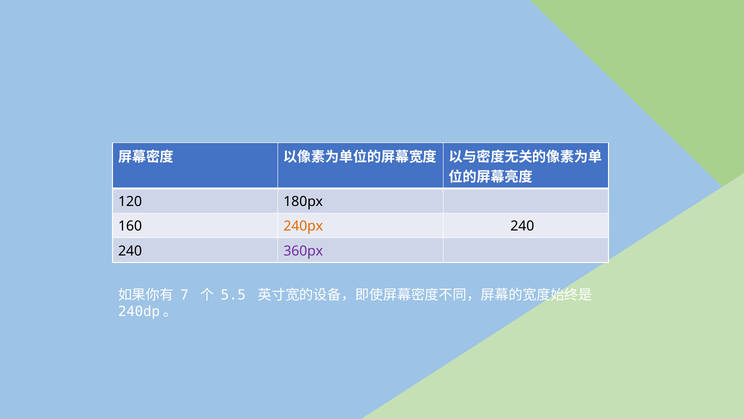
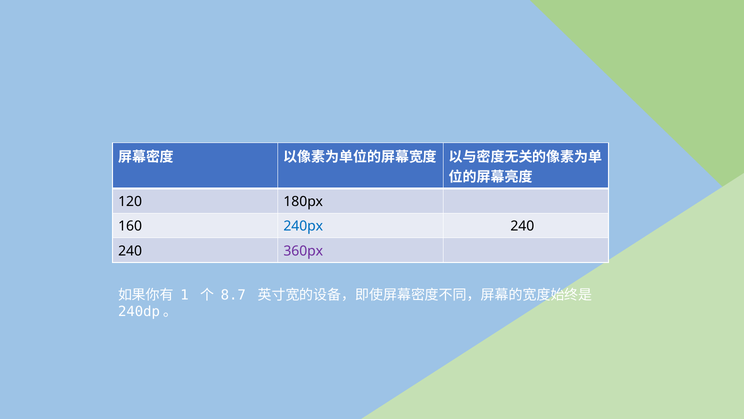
240px colour: orange -> blue (303, 226)
7: 7 -> 1 (184, 295)
5.5: 5.5 -> 8.7 (233, 295)
